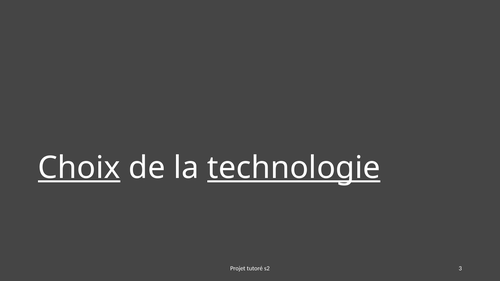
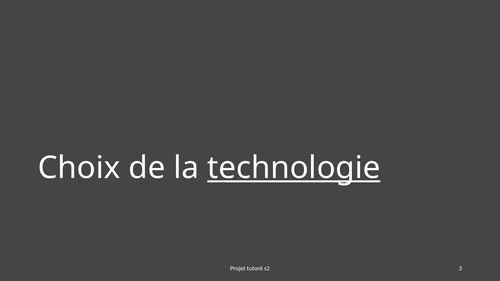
Choix underline: present -> none (79, 168)
